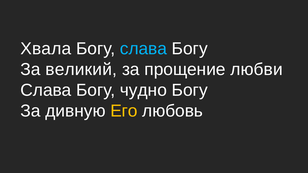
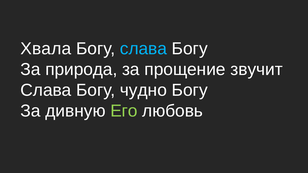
великий: великий -> природа (81, 69)
любви: любви -> звучит (257, 69)
Его colour: yellow -> light green (124, 111)
